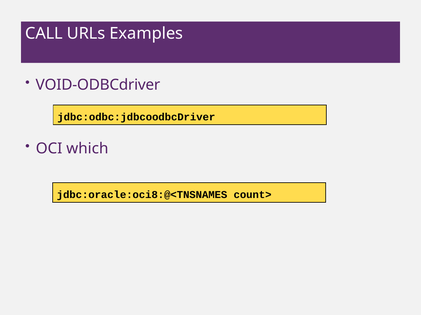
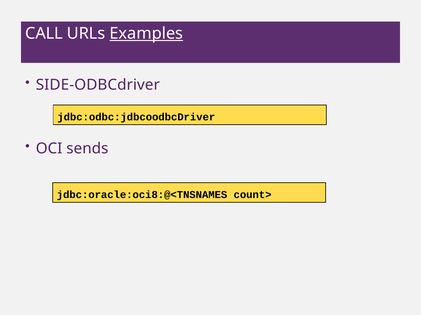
Examples underline: none -> present (146, 34)
VOID-ODBCdriver: VOID-ODBCdriver -> SIDE-ODBCdriver (98, 85)
which: which -> sends (87, 149)
